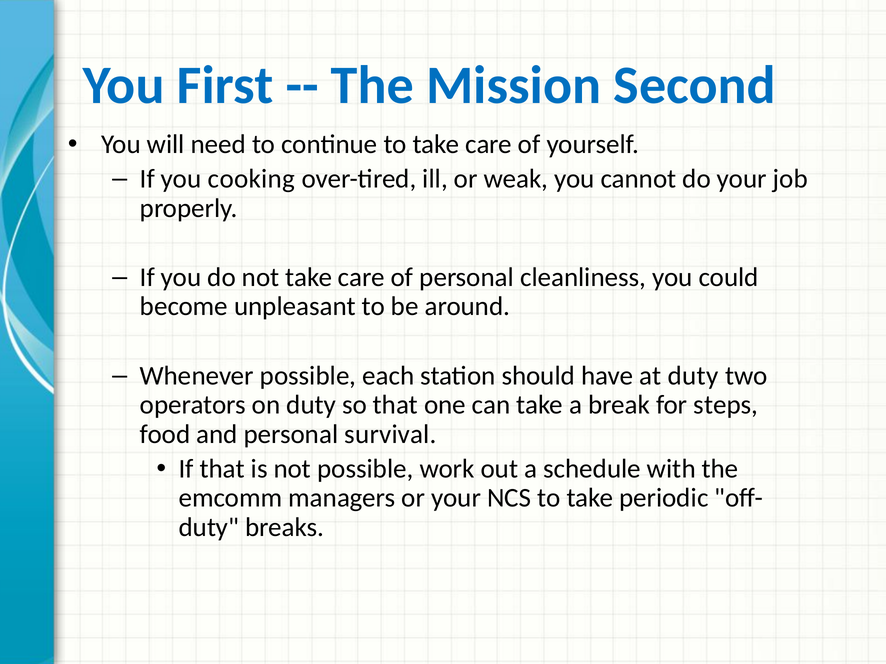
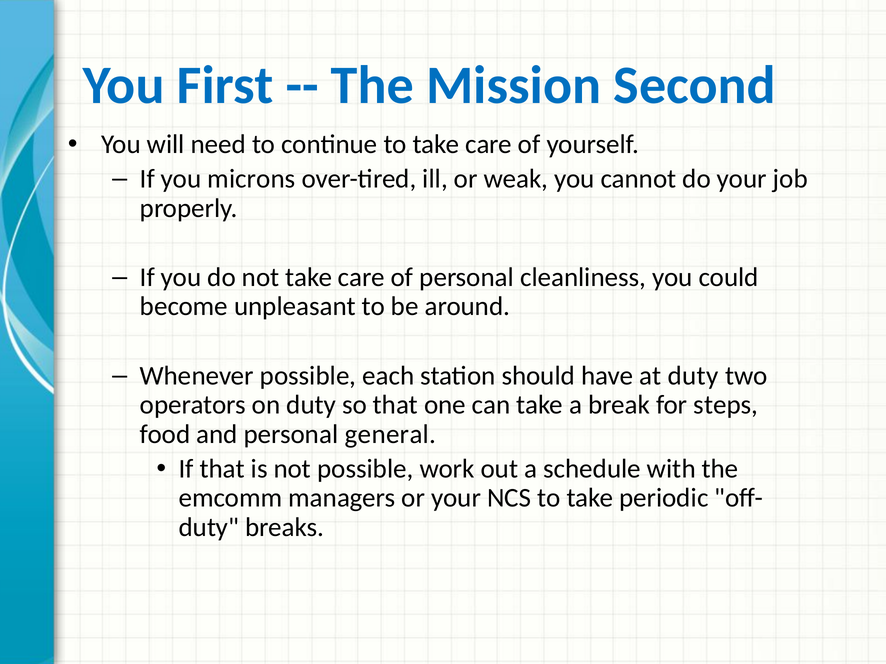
cooking: cooking -> microns (251, 179)
survival: survival -> general (390, 434)
